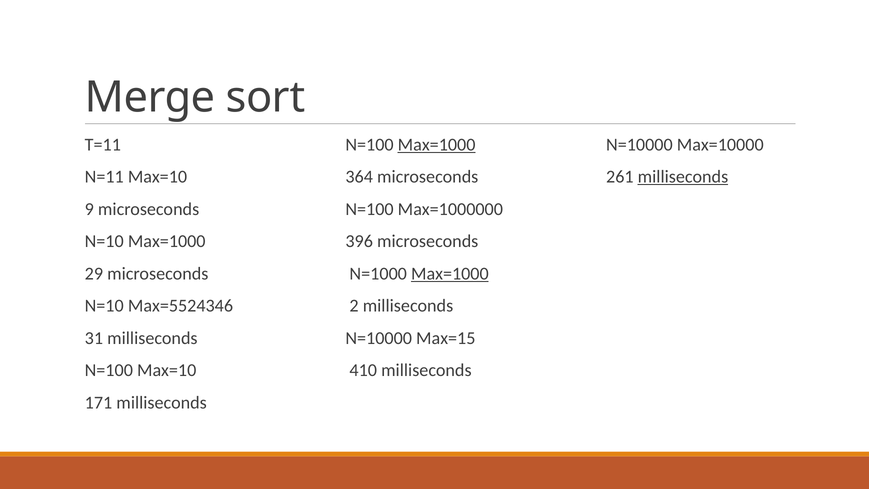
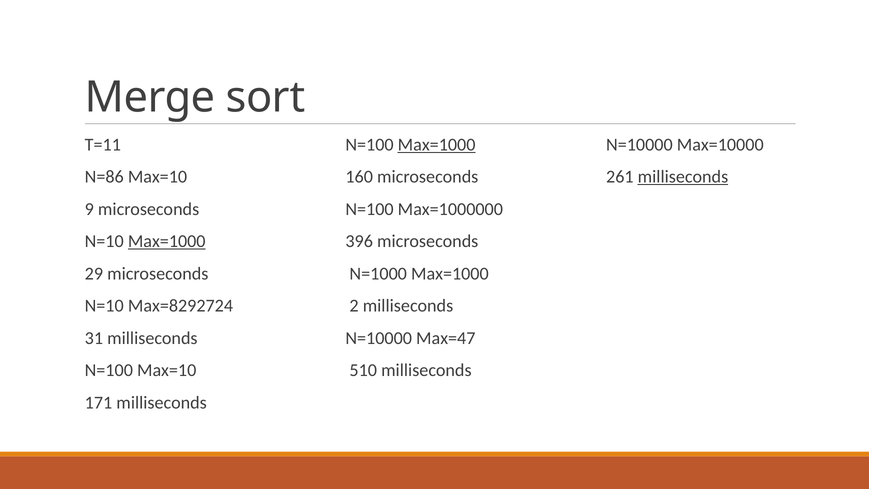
N=11: N=11 -> N=86 (104, 177)
364: 364 -> 160 (359, 177)
Max=1000 underline: none -> present (167, 241)
Max=1000 underline: present -> none (450, 274)
Max=5524346: Max=5524346 -> Max=8292724 (180, 306)
Max=15: Max=15 -> Max=47 (446, 338)
410: 410 -> 510 (363, 370)
